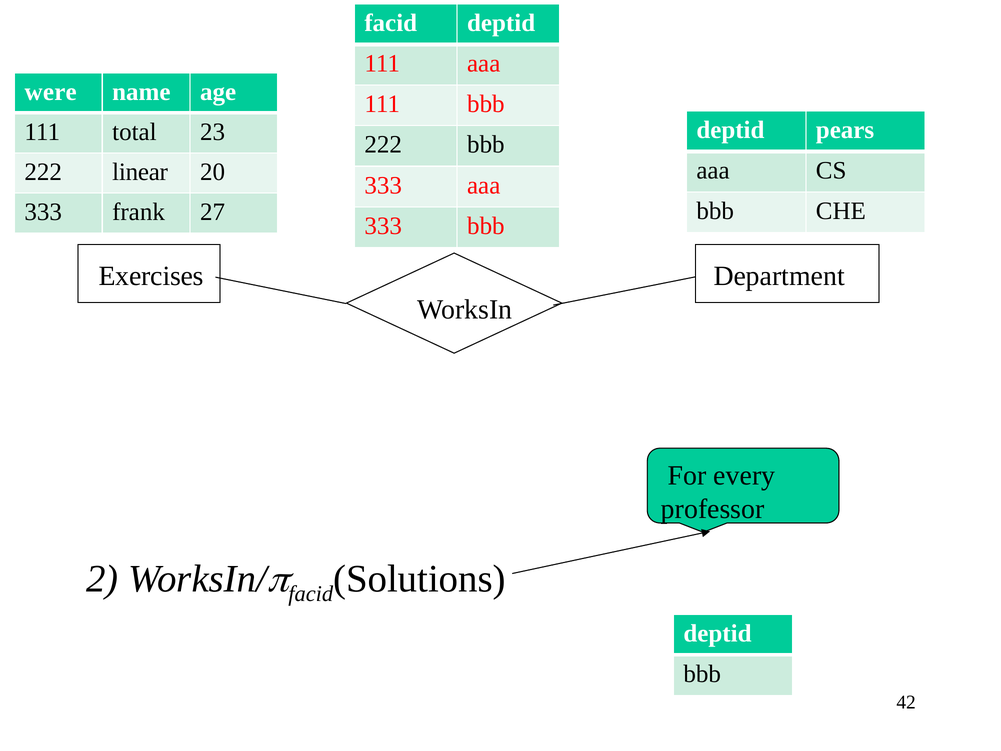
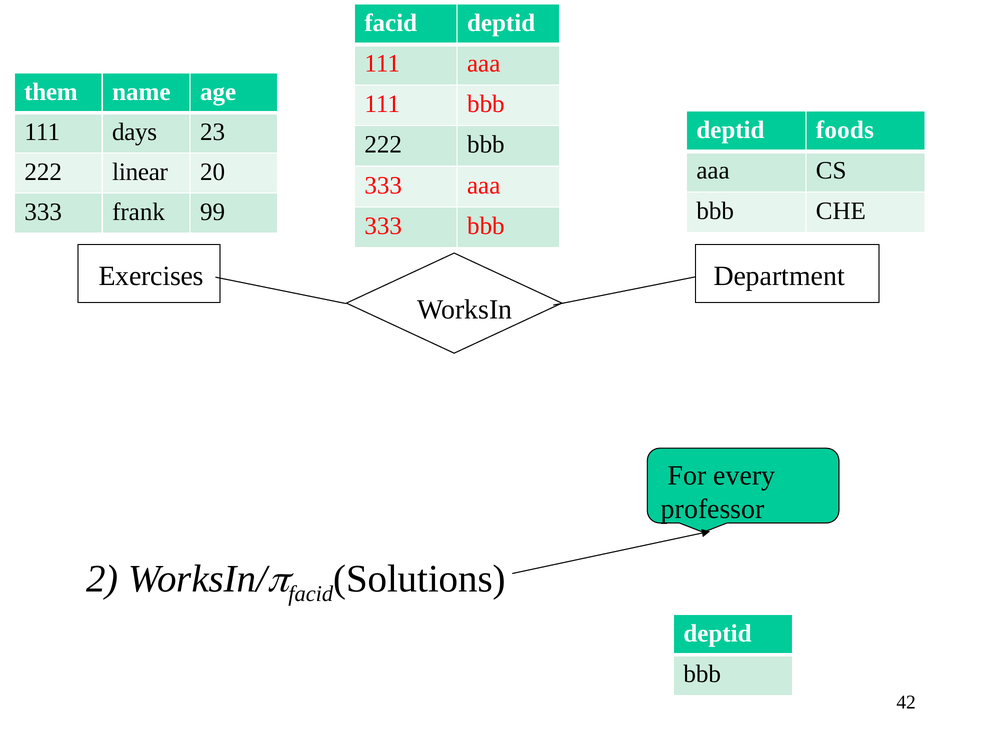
were: were -> them (51, 92)
pears: pears -> foods (845, 130)
total: total -> days (135, 132)
27: 27 -> 99 (213, 212)
